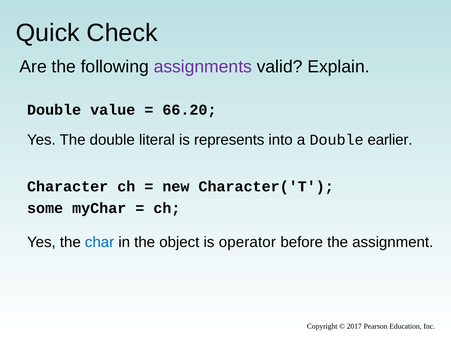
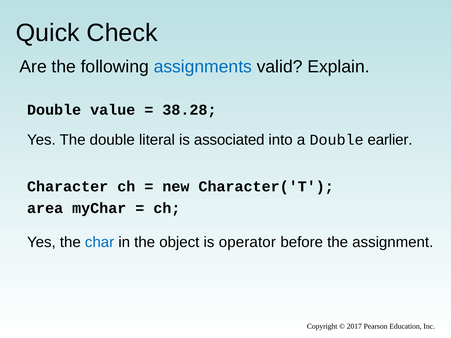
assignments colour: purple -> blue (203, 67)
66.20: 66.20 -> 38.28 (189, 110)
represents: represents -> associated (229, 140)
some: some -> area (45, 208)
